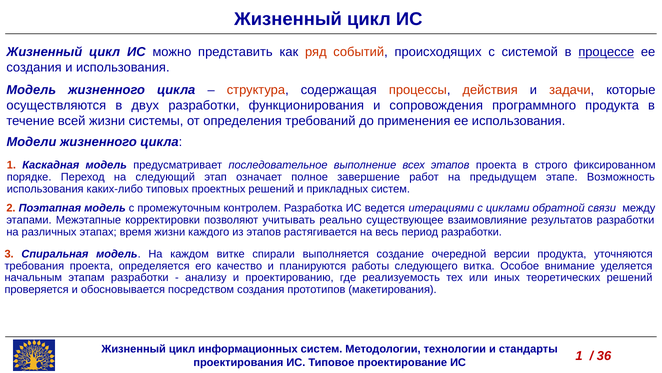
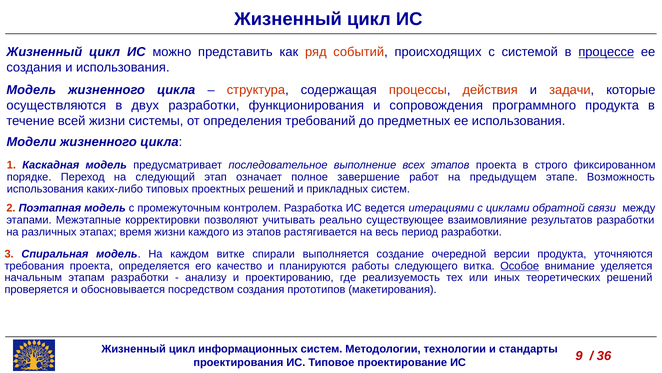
применения: применения -> предметных (414, 121)
Особое underline: none -> present (520, 265)
ИС 1: 1 -> 9 (579, 356)
